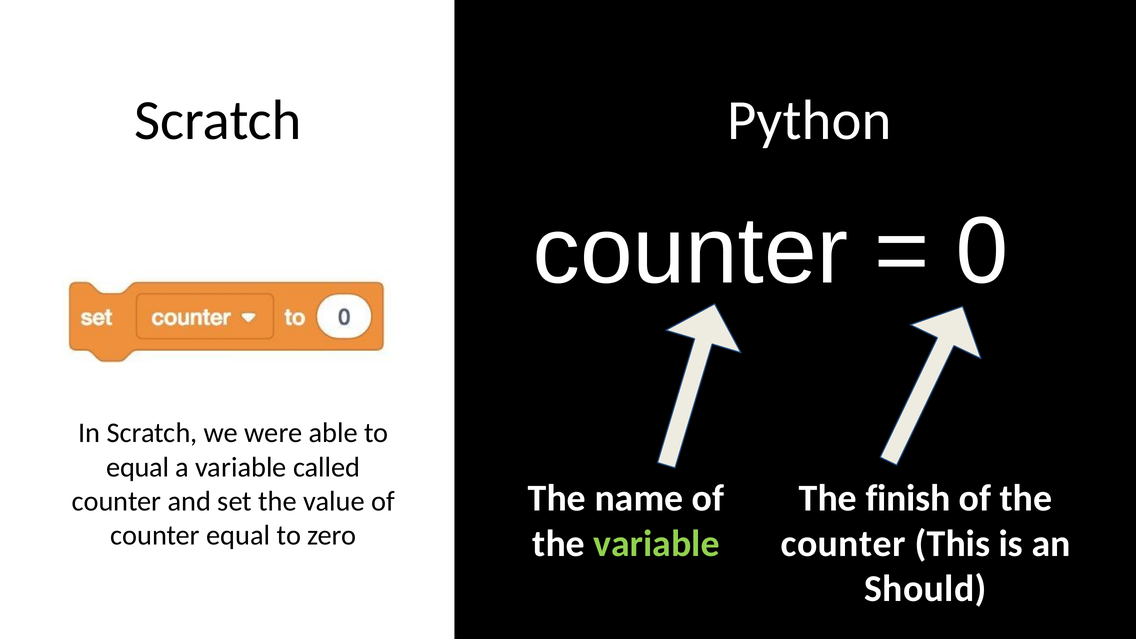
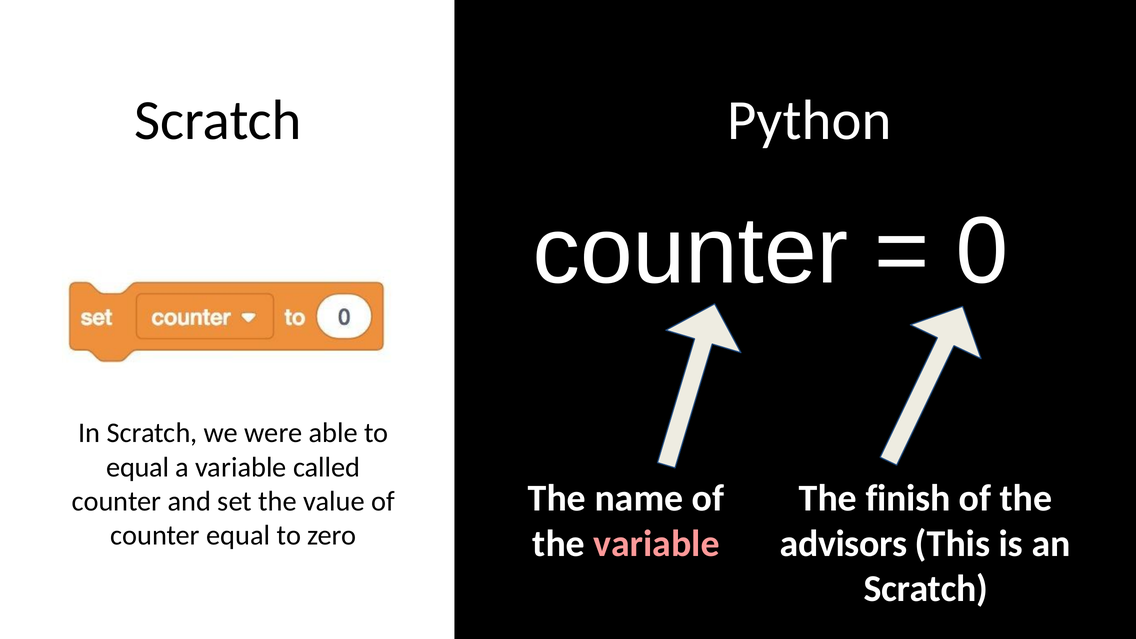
variable colour: light green -> pink (656, 544)
counter: counter -> advisors (844, 544)
Should: Should -> Scratch (926, 589)
